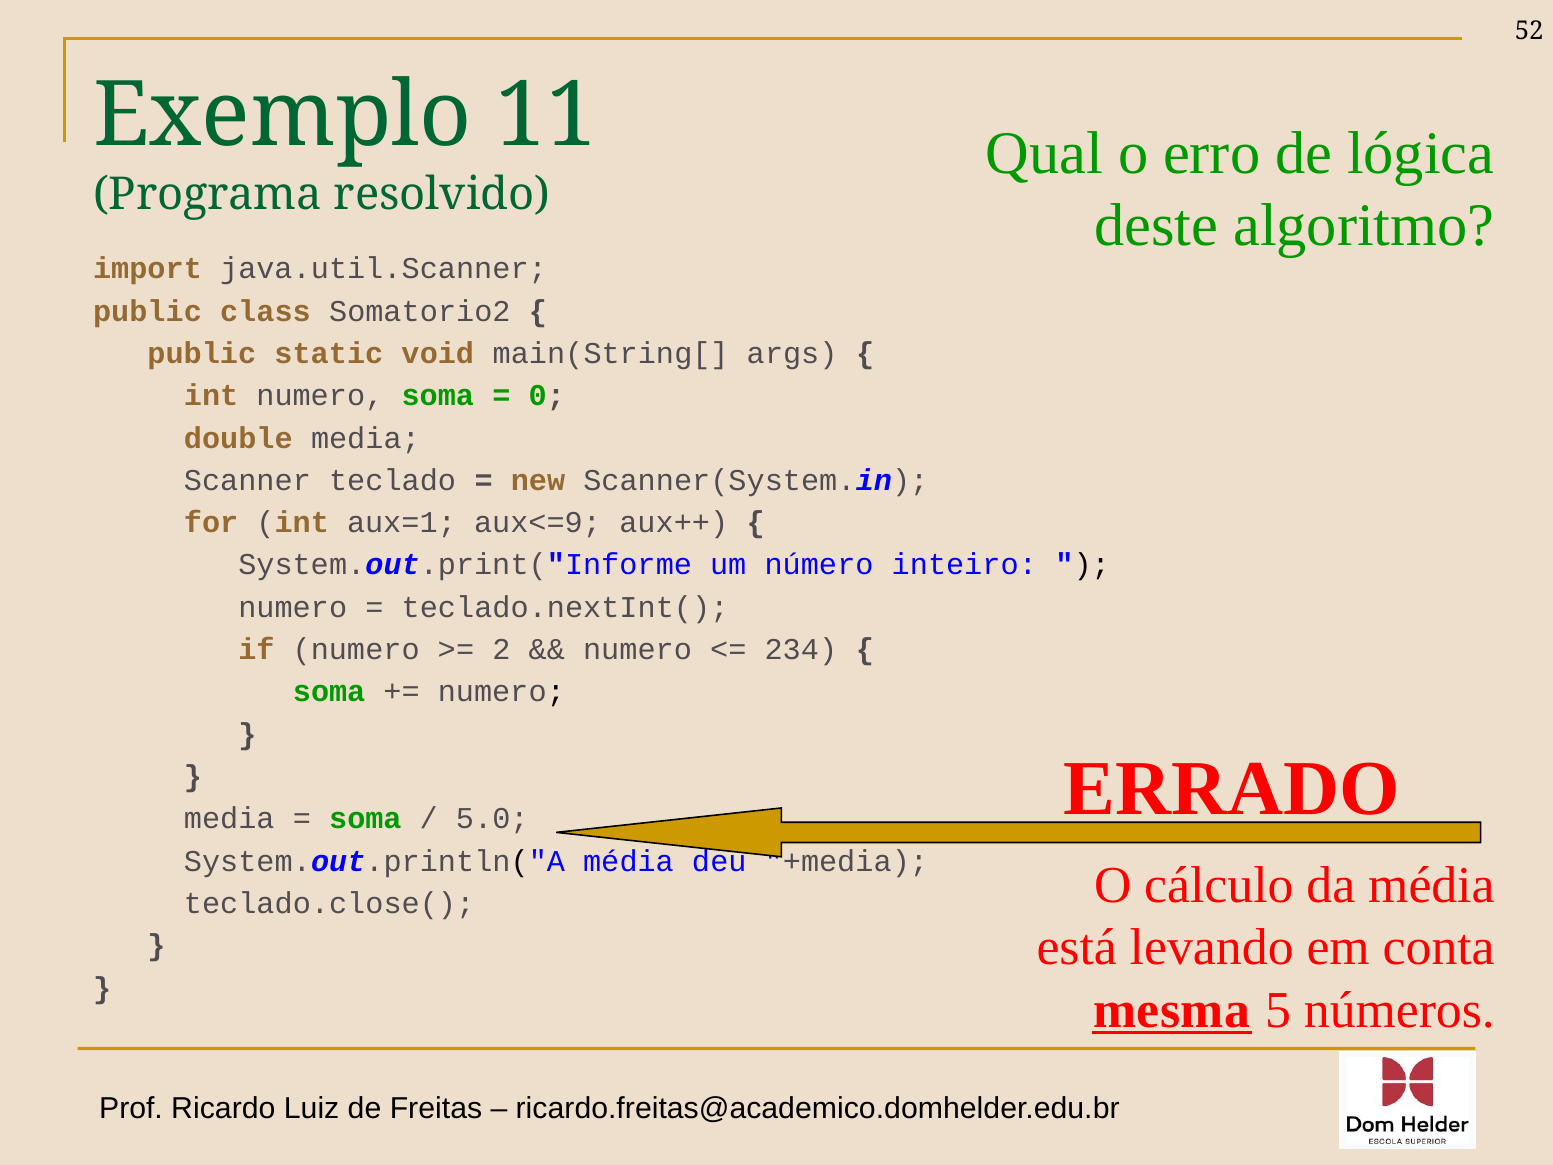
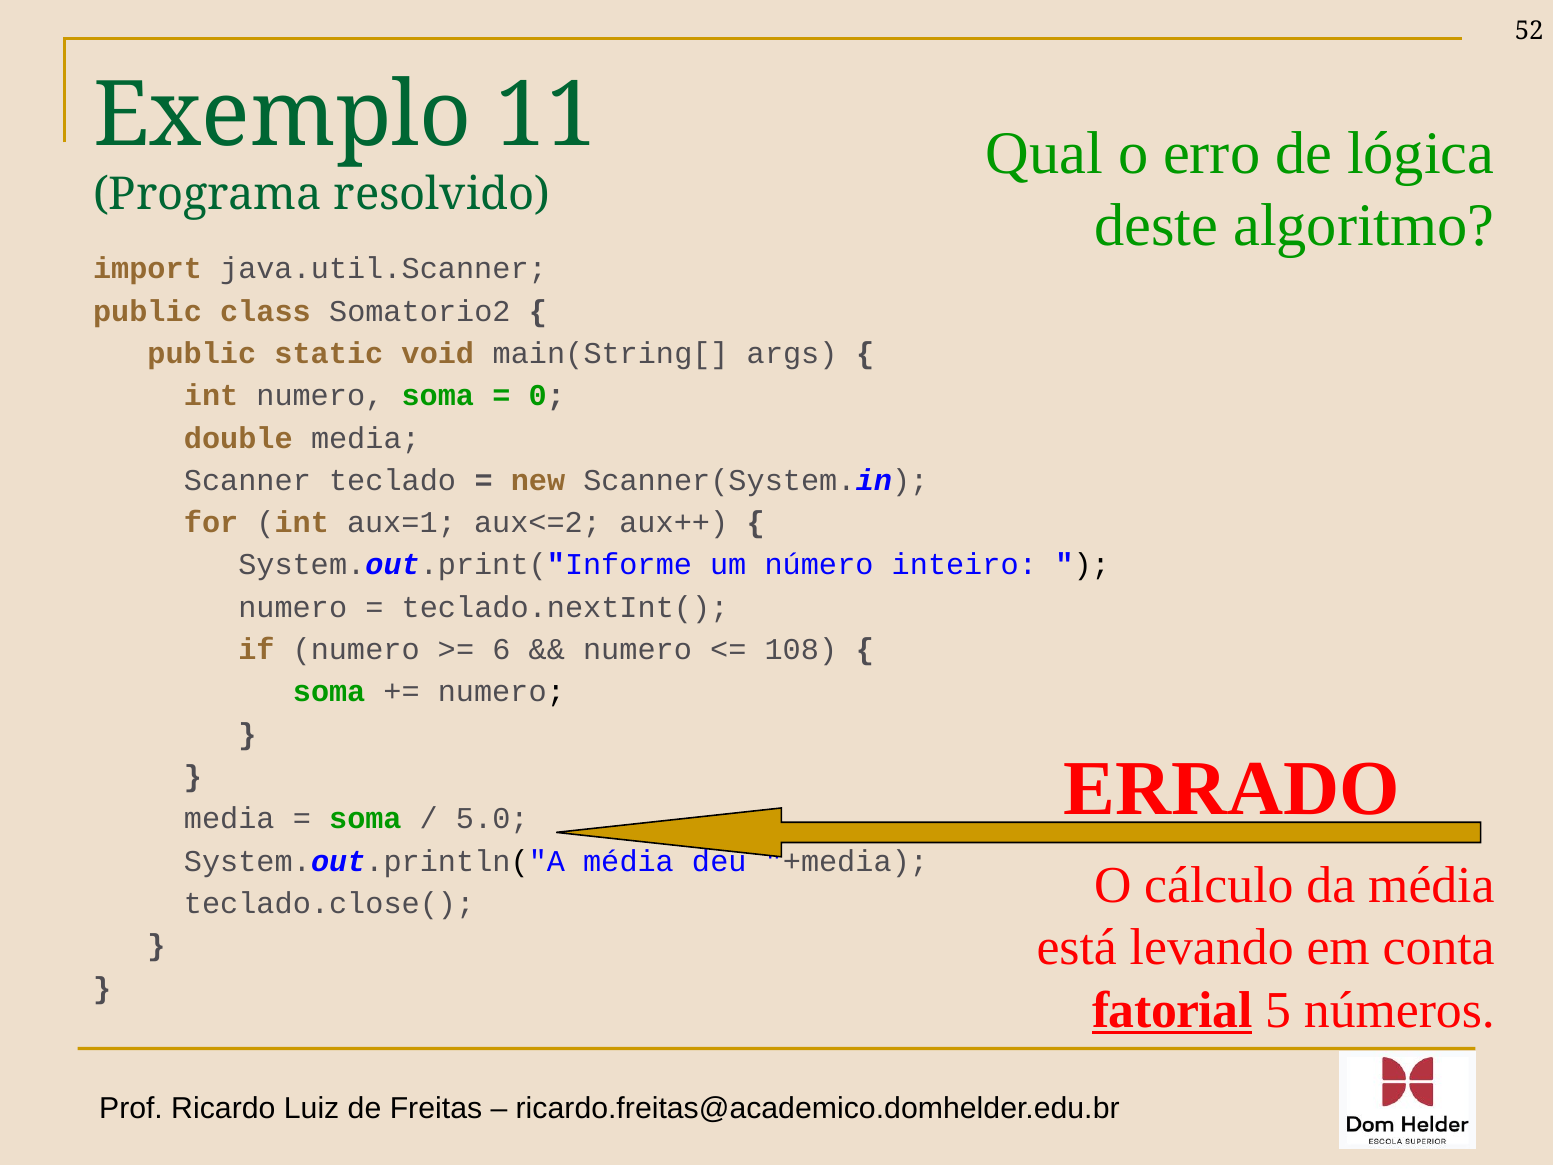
aux<=9: aux<=9 -> aux<=2 (537, 523)
2: 2 -> 6 (501, 650)
234: 234 -> 108 (801, 650)
mesma: mesma -> fatorial (1172, 1010)
